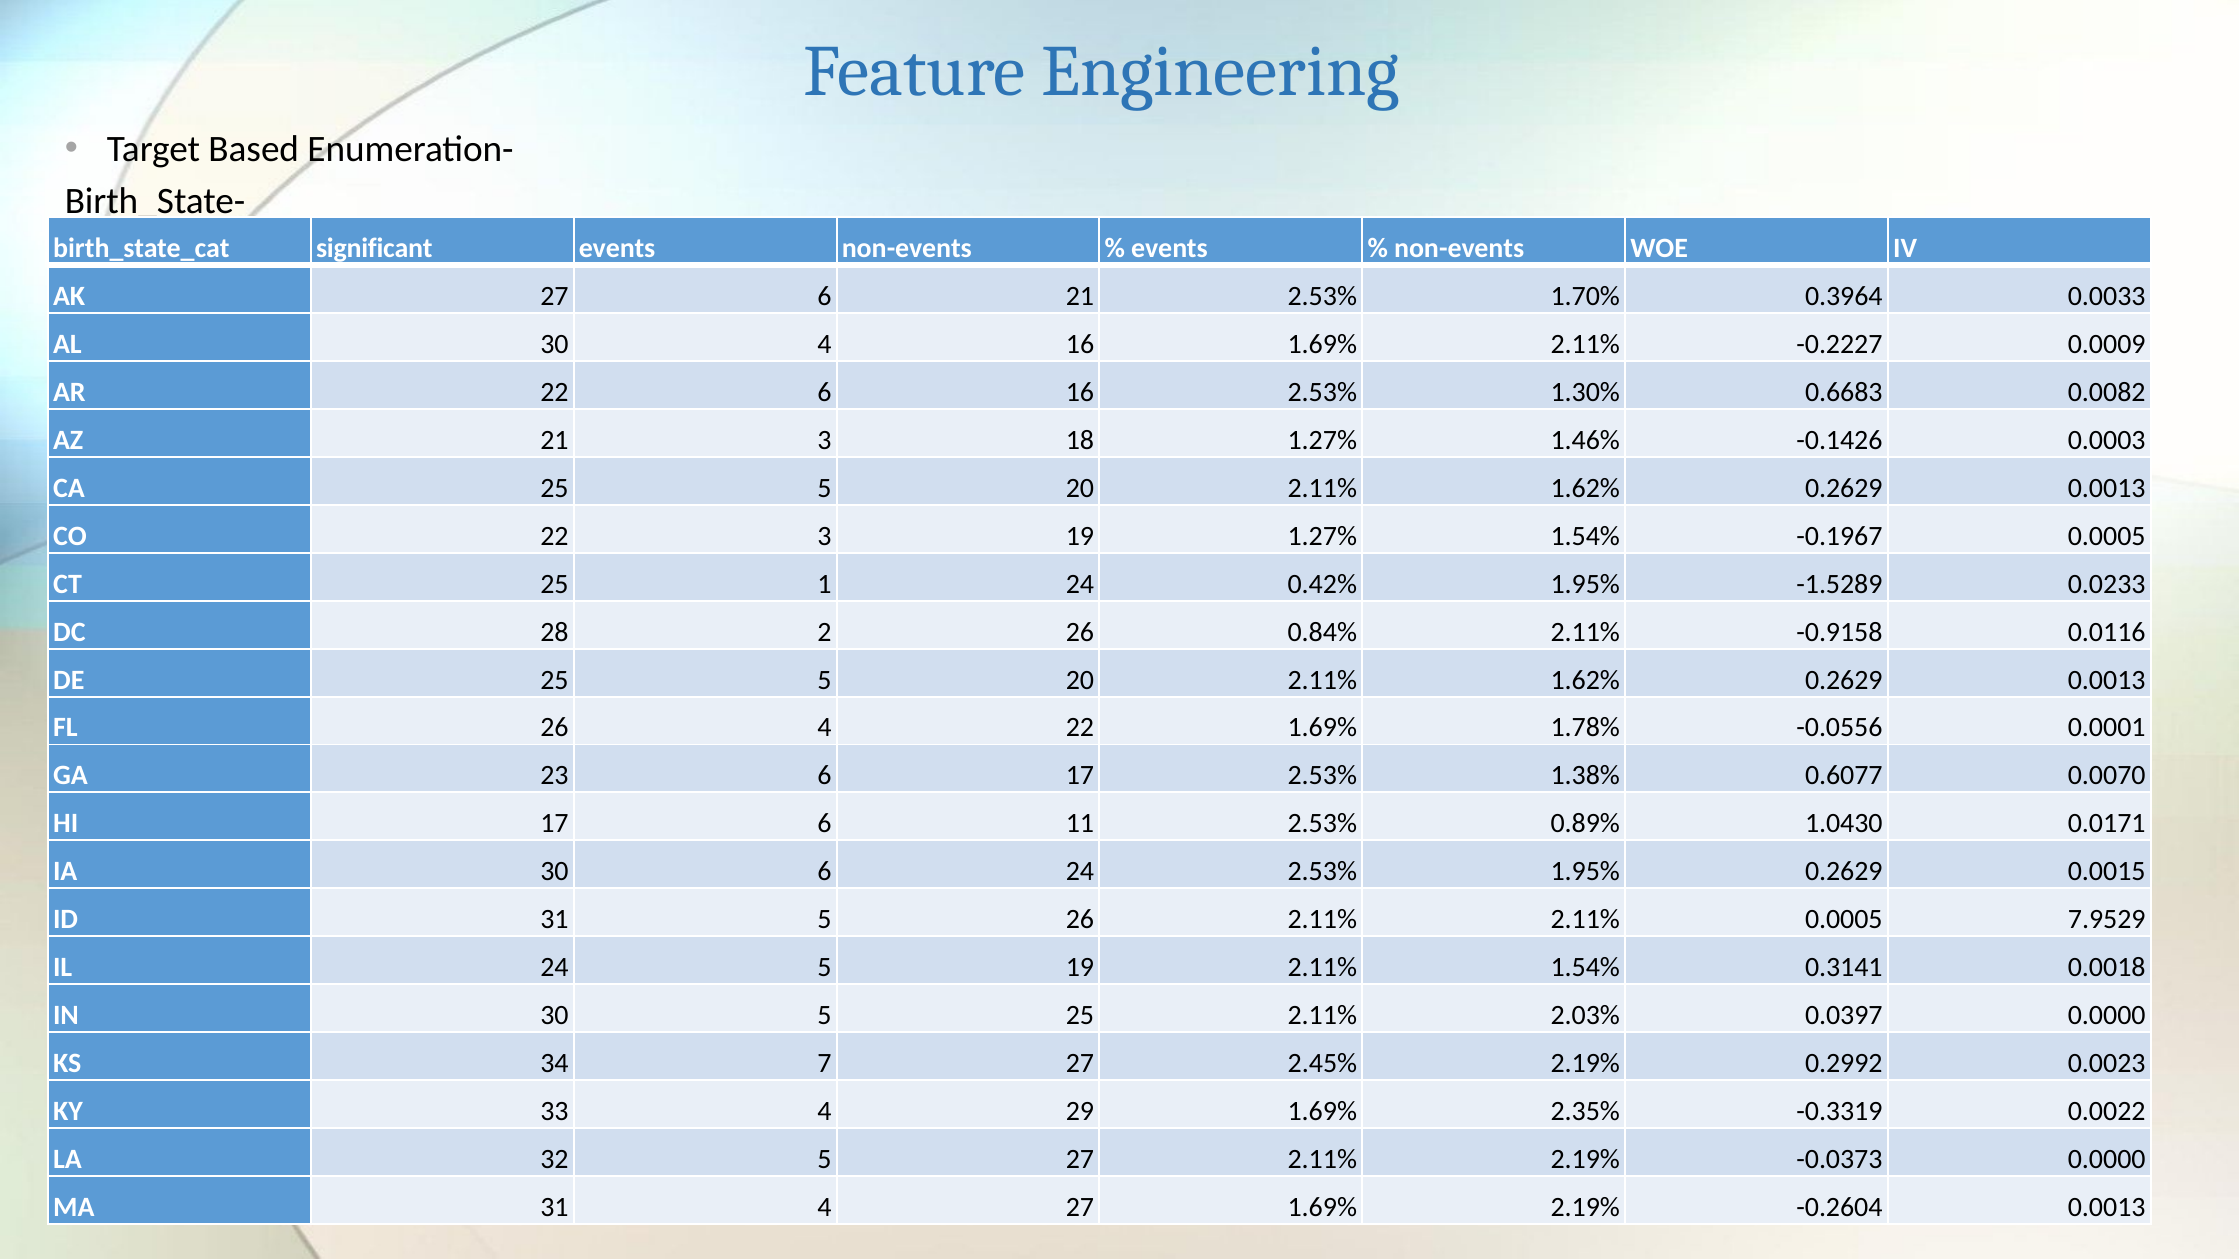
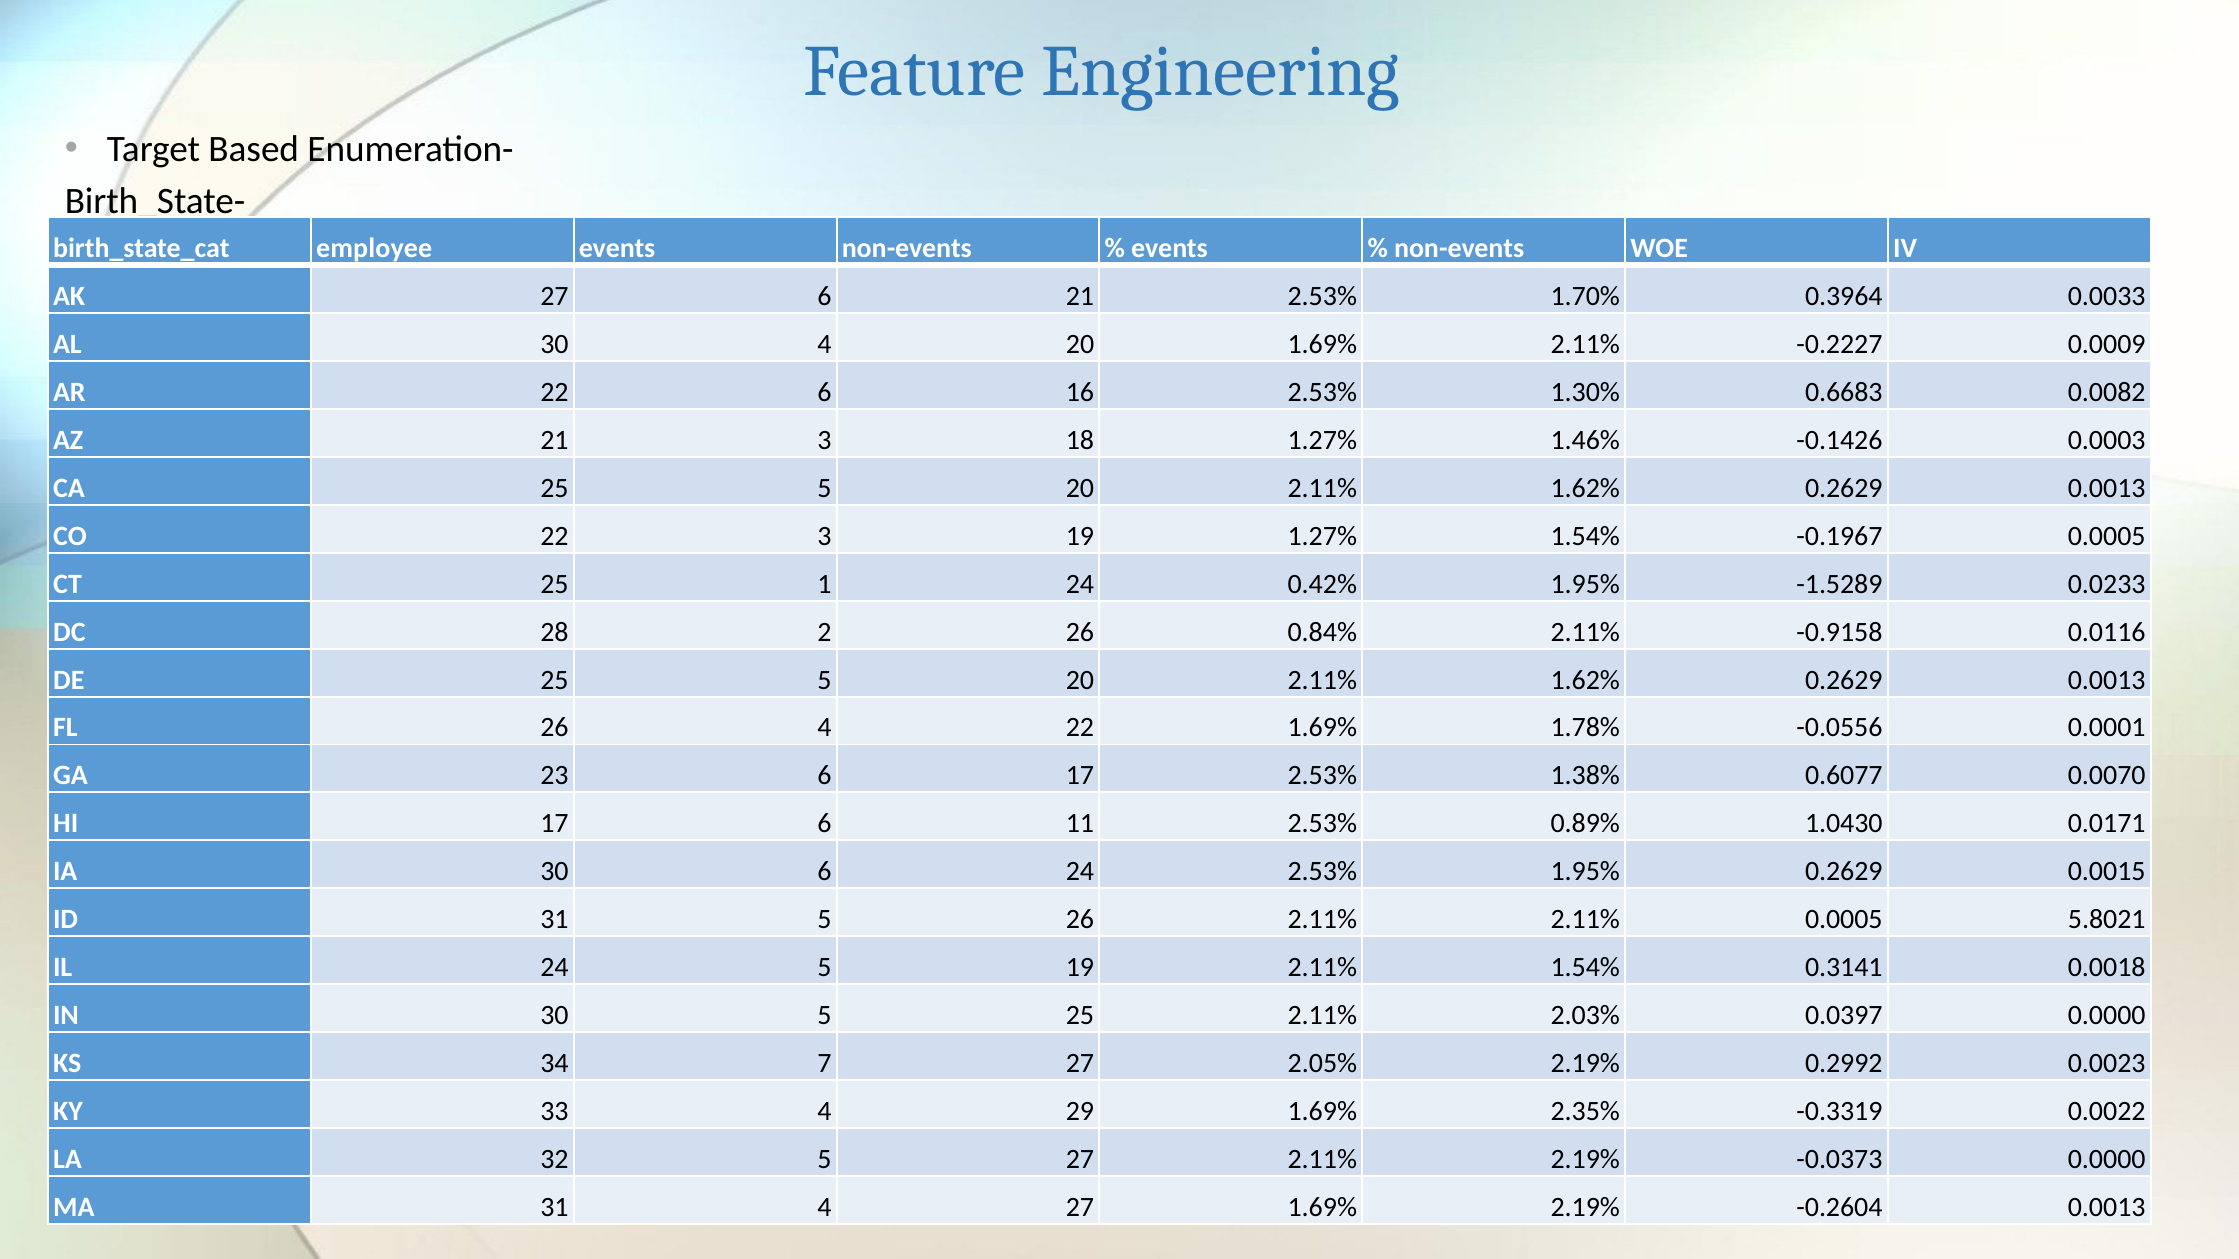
significant: significant -> employee (374, 249)
4 16: 16 -> 20 (1080, 345)
7.9529: 7.9529 -> 5.8021 (2107, 920)
2.45%: 2.45% -> 2.05% (1322, 1063)
